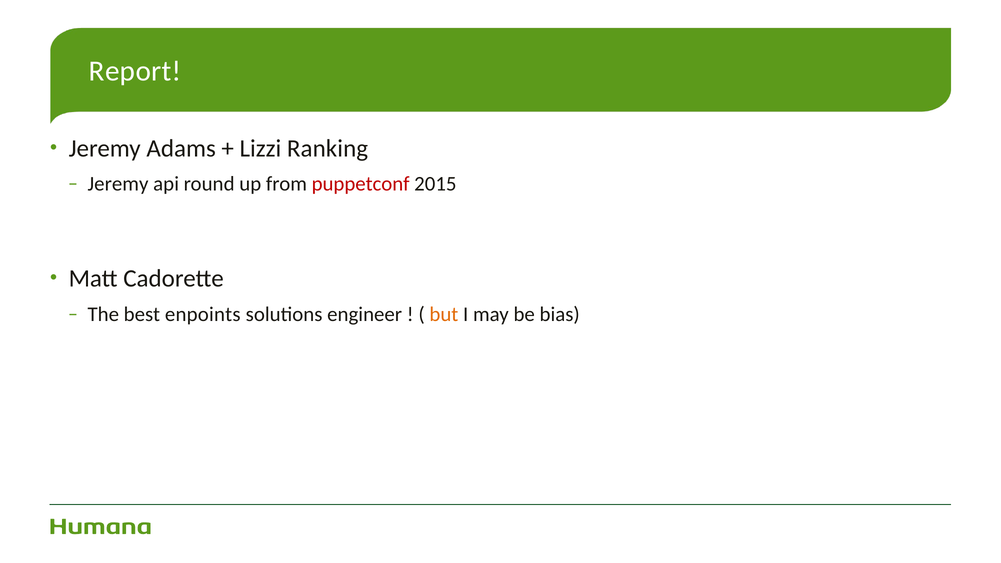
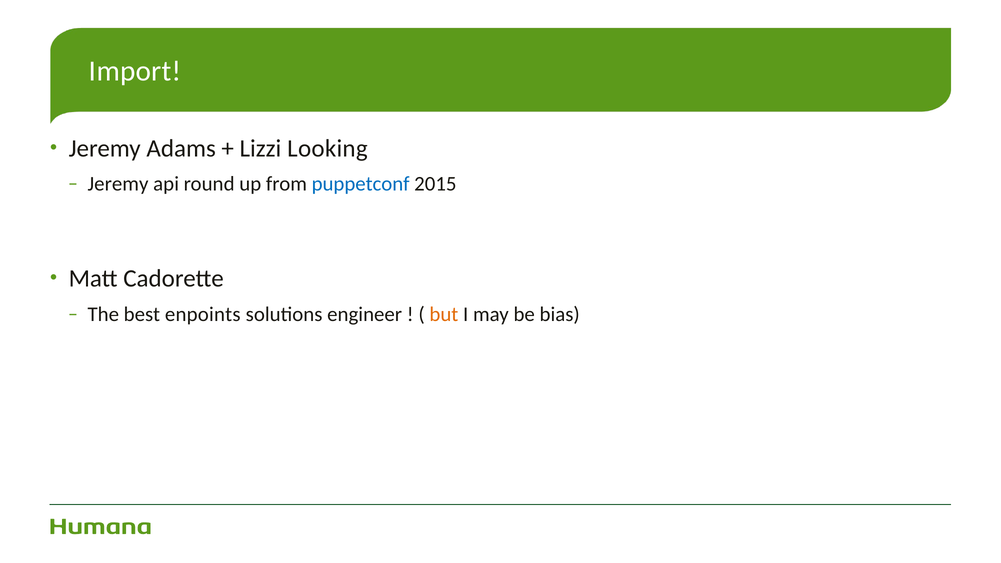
Report: Report -> Import (135, 71)
Ranking: Ranking -> Looking (327, 149)
puppetconf colour: red -> blue (361, 184)
